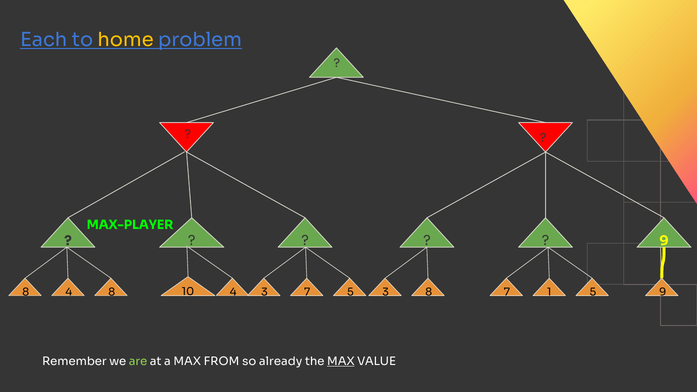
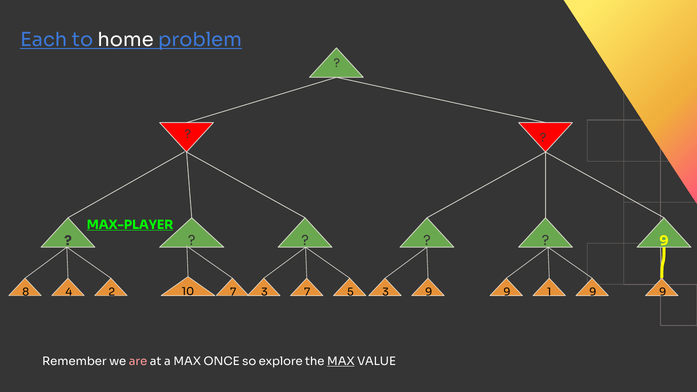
home colour: yellow -> white (126, 40)
MAX-PLAYER underline: none -> present (130, 225)
4 8: 8 -> 2 (112, 292)
10 4: 4 -> 7 (233, 292)
3 8: 8 -> 9 (429, 292)
5 7: 7 -> 9 (507, 292)
1 5: 5 -> 9 (593, 292)
are colour: light green -> pink (138, 361)
FROM: FROM -> ONCE (222, 361)
already: already -> explore (281, 361)
